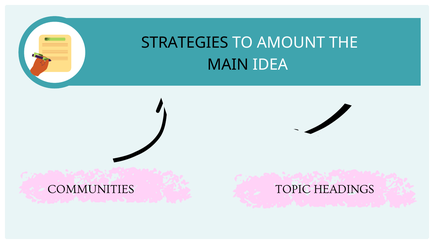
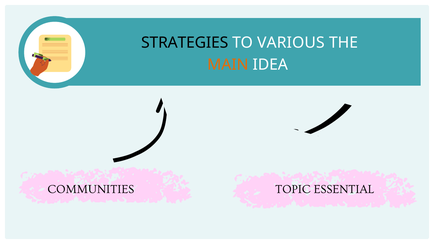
AMOUNT: AMOUNT -> VARIOUS (291, 43)
MAIN colour: black -> orange (228, 65)
HEADINGS: HEADINGS -> ESSENTIAL (344, 189)
